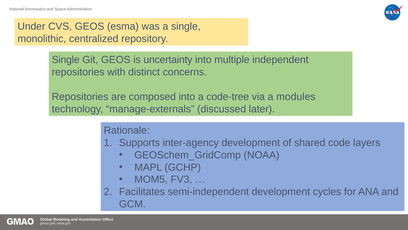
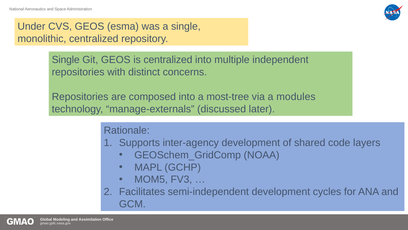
is uncertainty: uncertainty -> centralized (168, 60)
code-tree: code-tree -> most-tree (228, 96)
